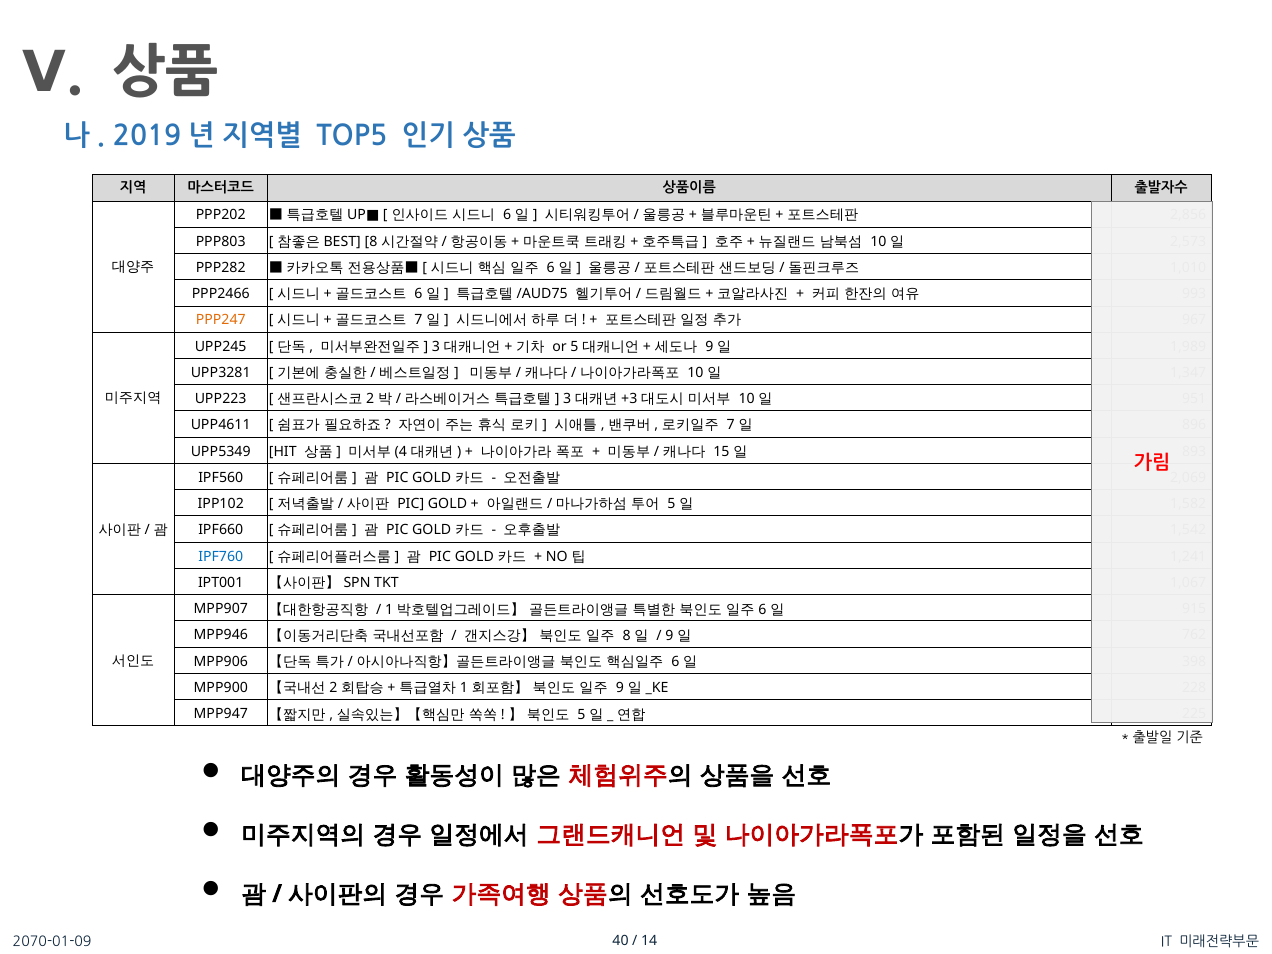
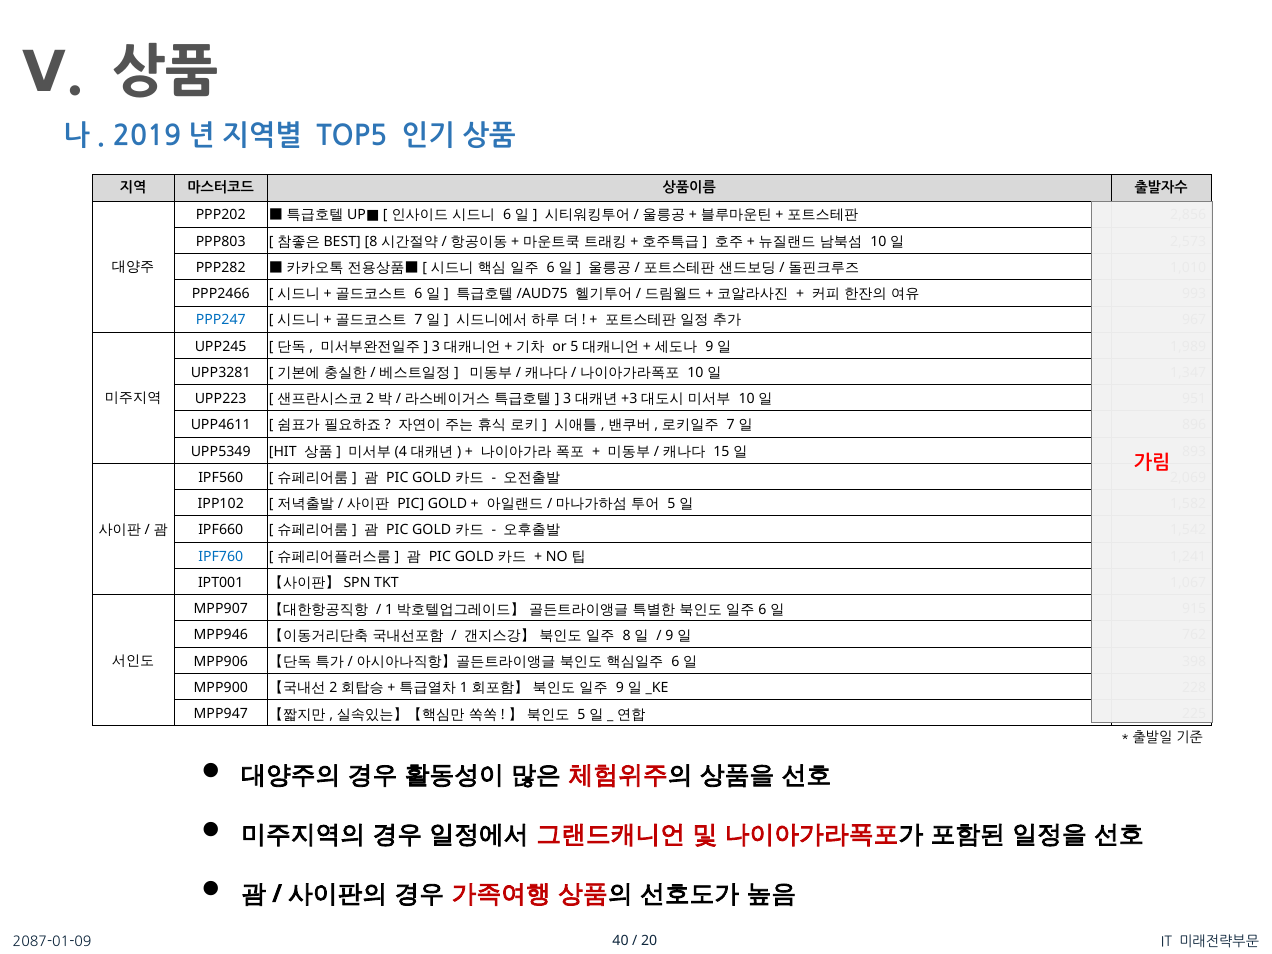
PPP247 colour: orange -> blue (221, 320)
2070-01-09: 2070-01-09 -> 2087-01-09 (52, 942)
14: 14 -> 20 (649, 941)
